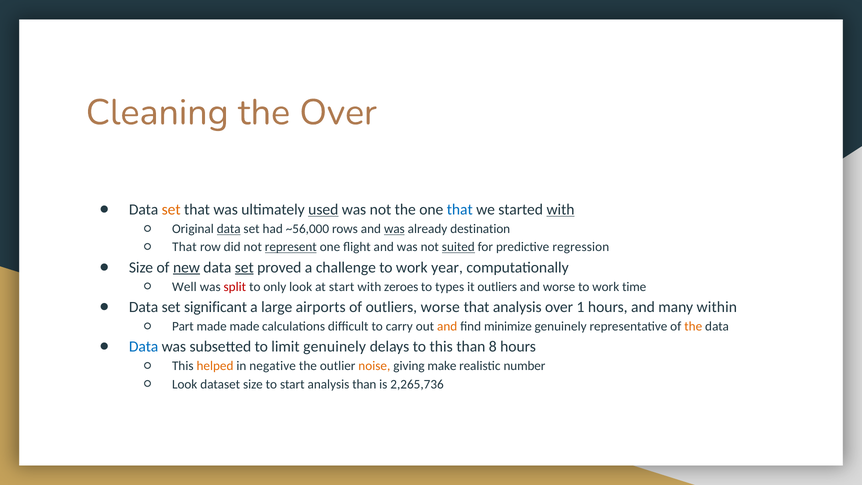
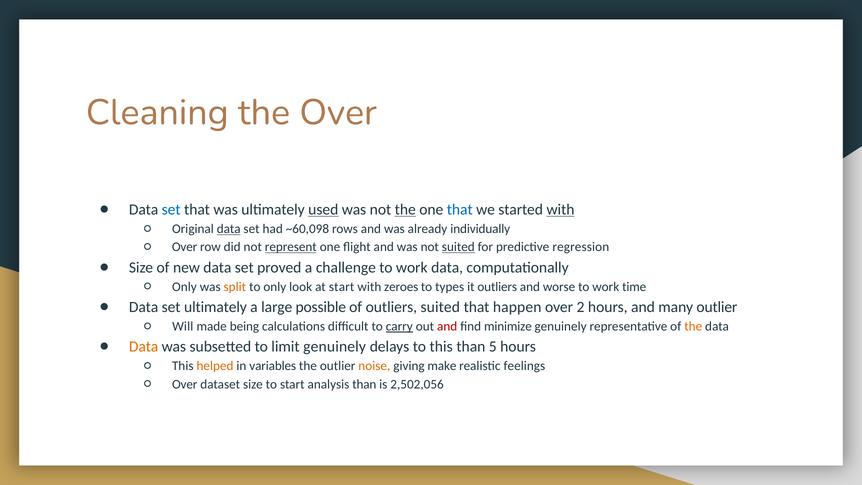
set colour: orange -> blue (171, 210)
the underline: none -> present (405, 210)
~56,000: ~56,000 -> ~60,098 (307, 229)
was underline: present -> none (394, 229)
destination: destination -> individually (480, 229)
That: That -> Over (185, 247)
new underline: present -> none (187, 267)
set underline: present -> none (244, 267)
work year: year -> data (447, 267)
Well: Well -> Only (184, 287)
split colour: red -> orange (235, 287)
set significant: significant -> ultimately (215, 307)
airports: airports -> possible (321, 307)
outliers worse: worse -> suited (440, 307)
that analysis: analysis -> happen (517, 307)
1: 1 -> 2 (581, 307)
many within: within -> outlier (717, 307)
Part: Part -> Will (183, 326)
made made: made -> being (244, 326)
carry underline: none -> present (399, 326)
and colour: orange -> red (447, 326)
Data colour: blue -> orange (144, 347)
8: 8 -> 5 (493, 347)
negative: negative -> variables (273, 366)
number: number -> feelings (524, 366)
Look: Look -> Over (185, 384)
2,265,736: 2,265,736 -> 2,502,056 (417, 384)
